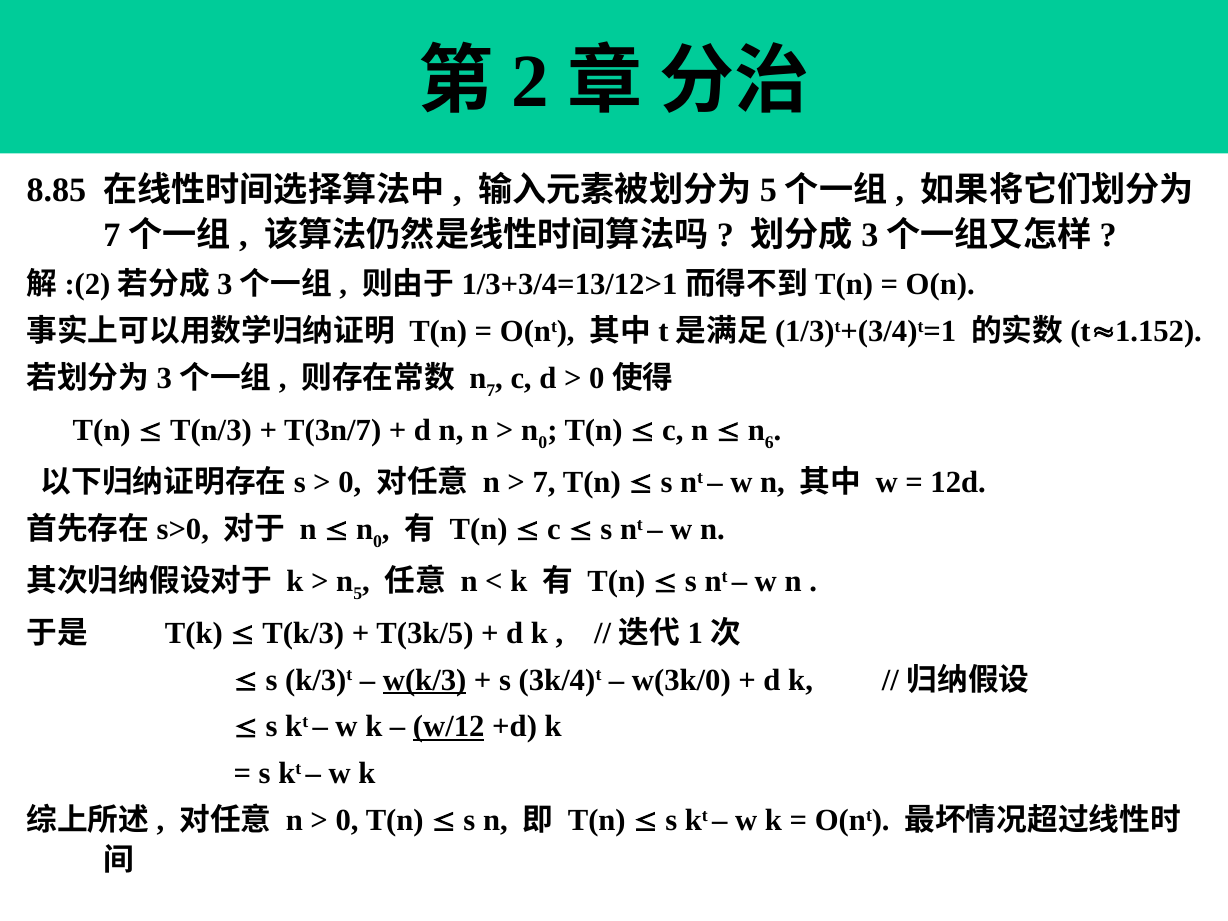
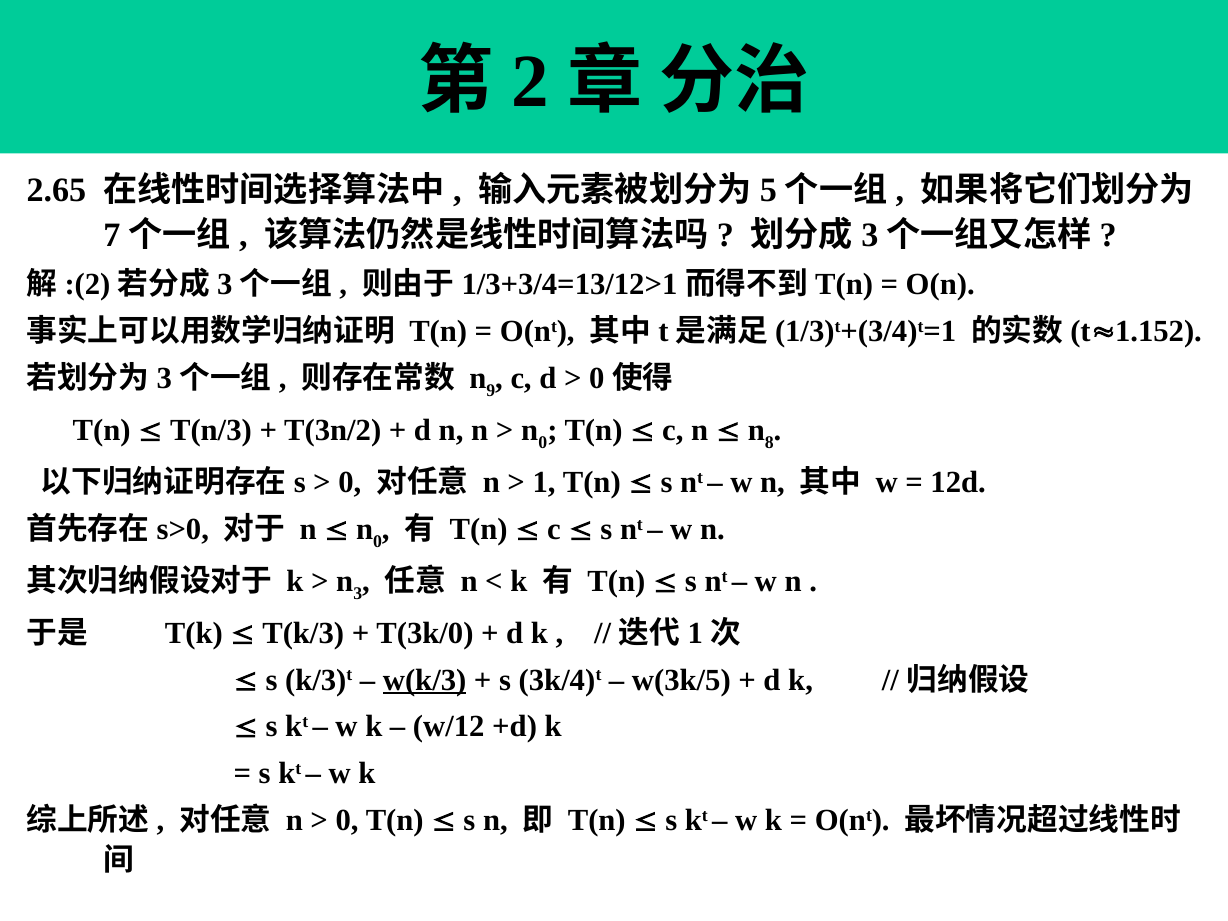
8.85: 8.85 -> 2.65 (56, 191)
n 7: 7 -> 9 (491, 390)
T(3n/7: T(3n/7 -> T(3n/2 (333, 430)
6: 6 -> 8 (769, 442)
7: 7 -> 1 (544, 482)
5: 5 -> 3 (358, 594)
T(3k/5: T(3k/5 -> T(3k/0 (425, 633)
w(3k/0: w(3k/0 -> w(3k/5 (681, 680)
w/12 underline: present -> none (449, 727)
